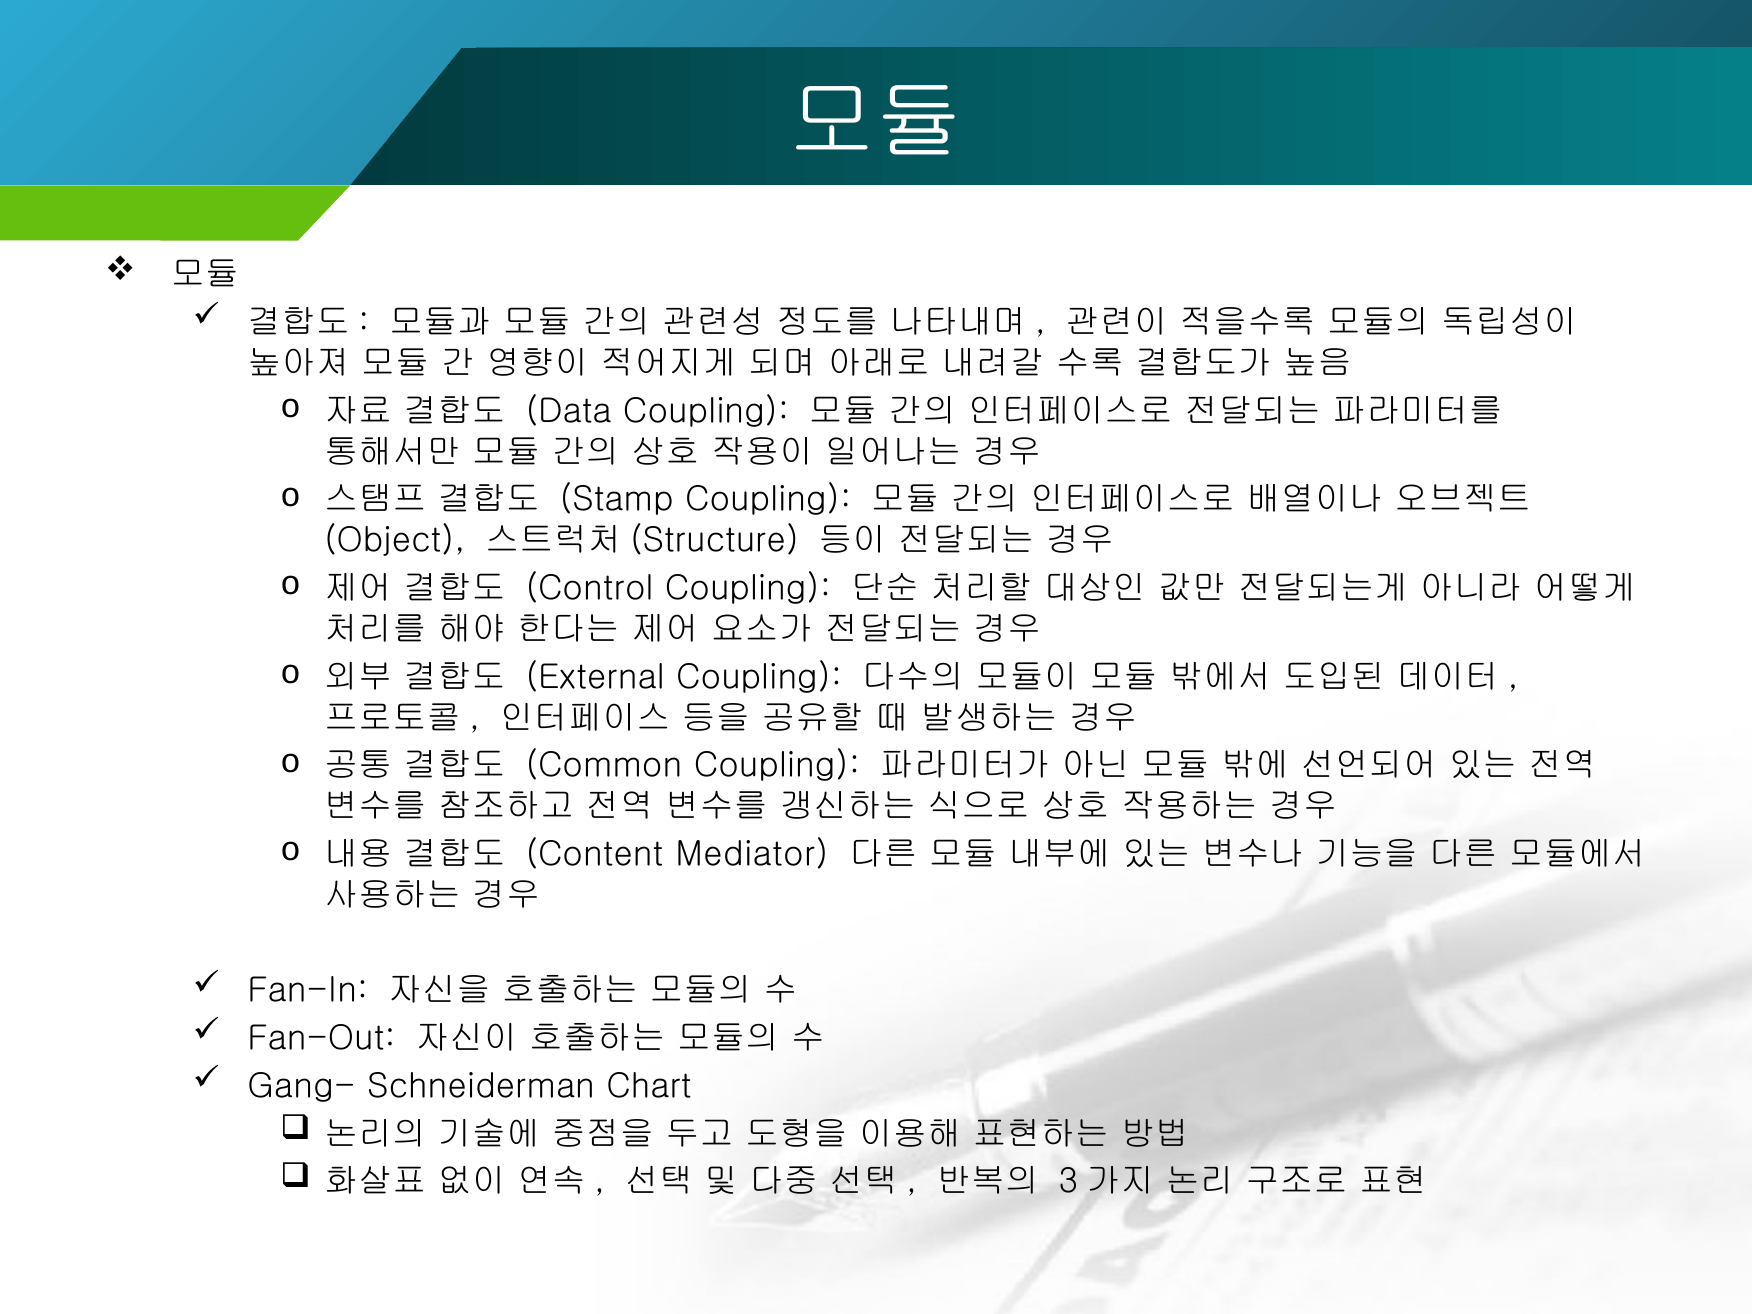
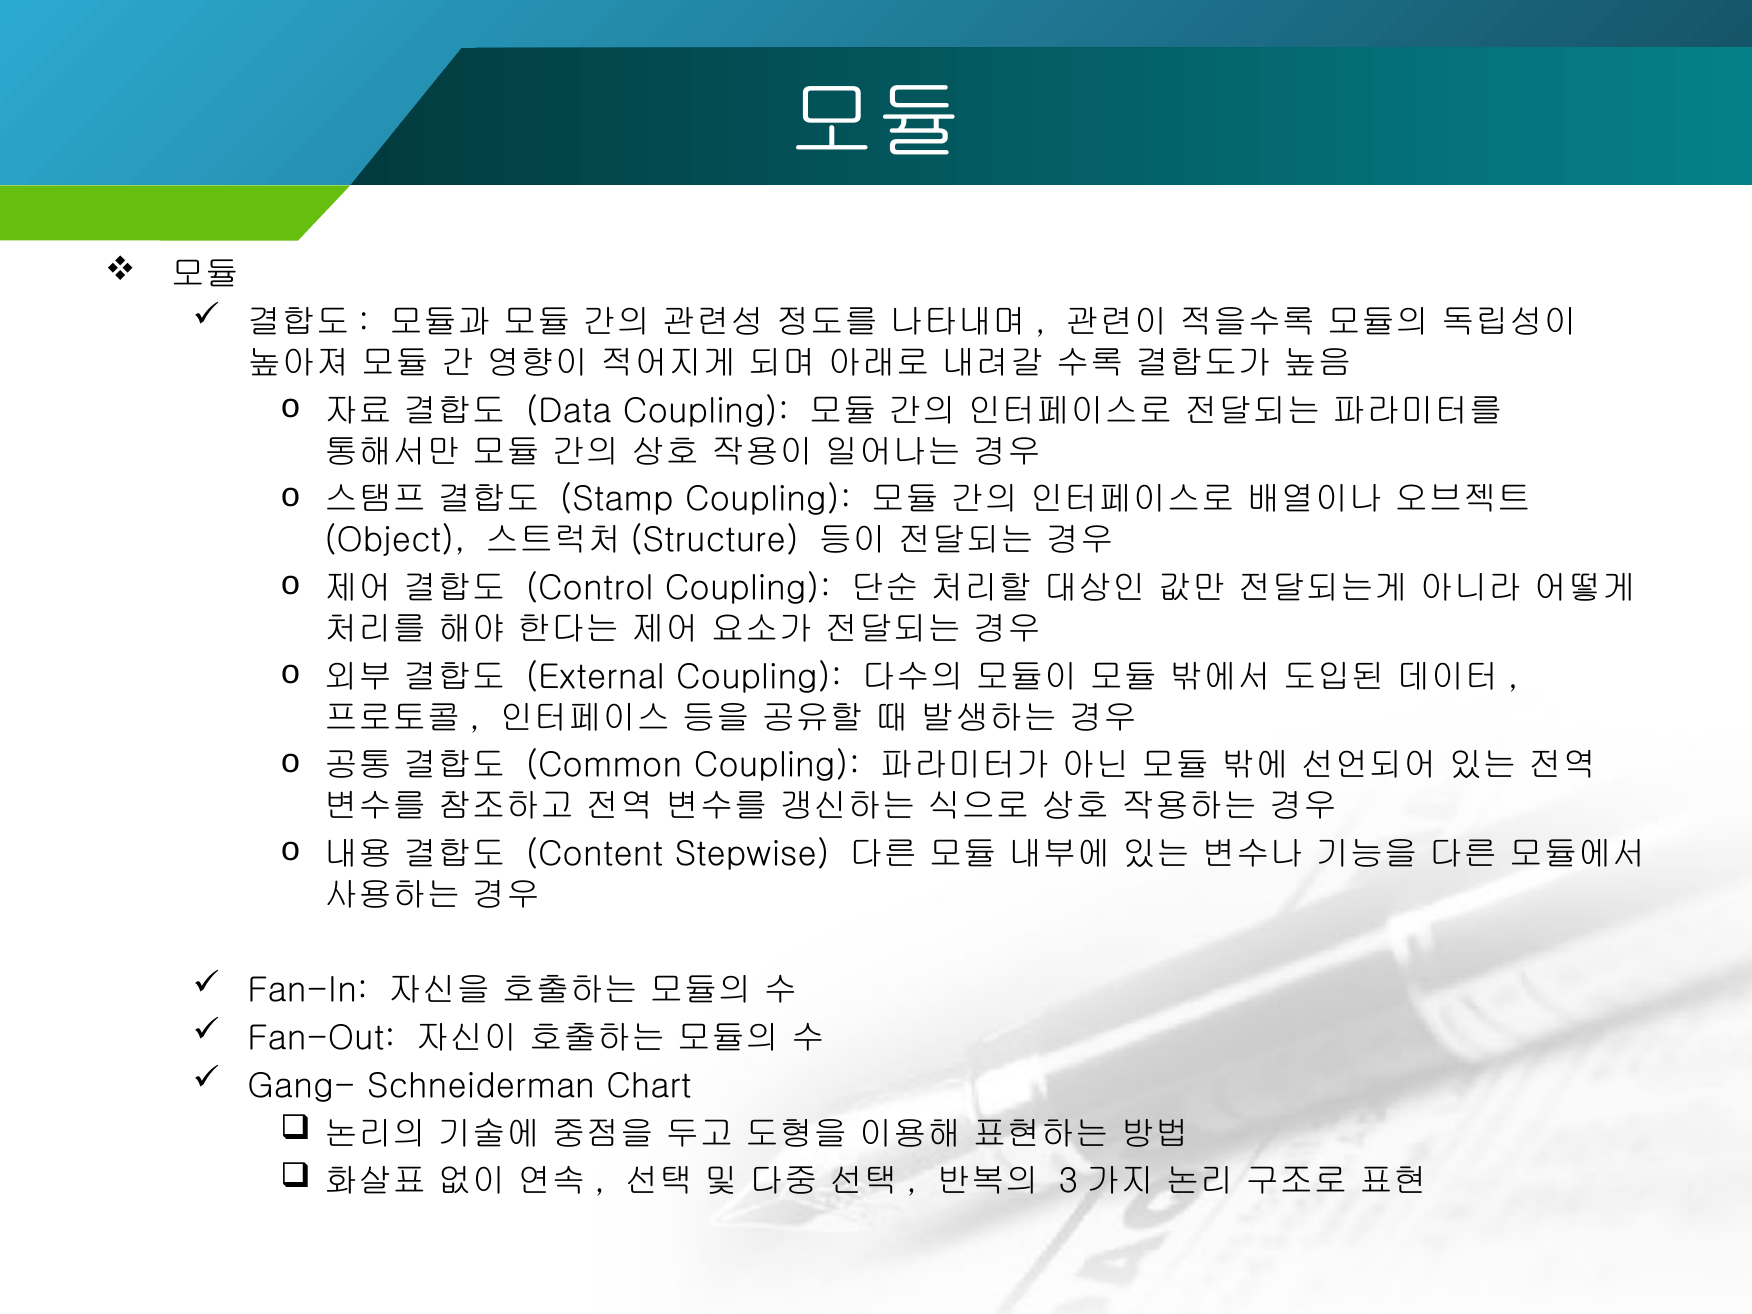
Mediator: Mediator -> Stepwise (752, 854)
